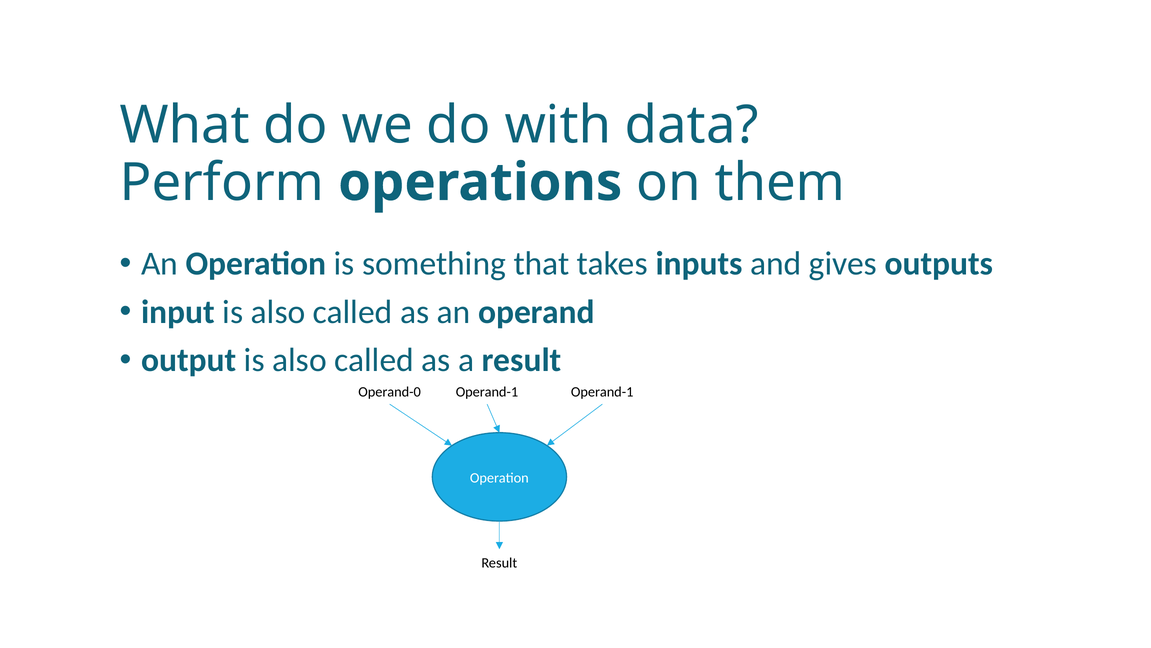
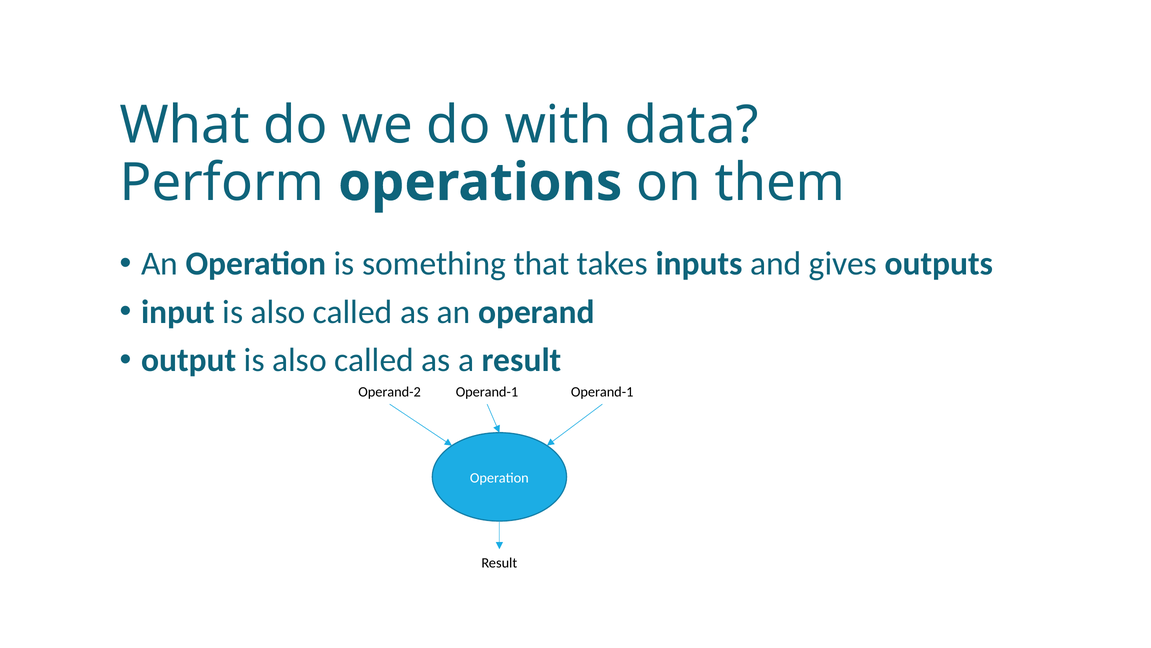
Operand-0: Operand-0 -> Operand-2 (390, 392)
